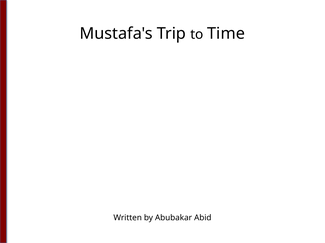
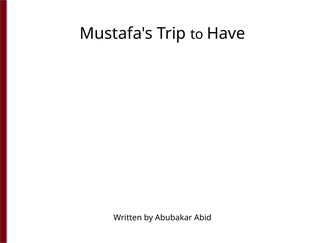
Time: Time -> Have (226, 34)
